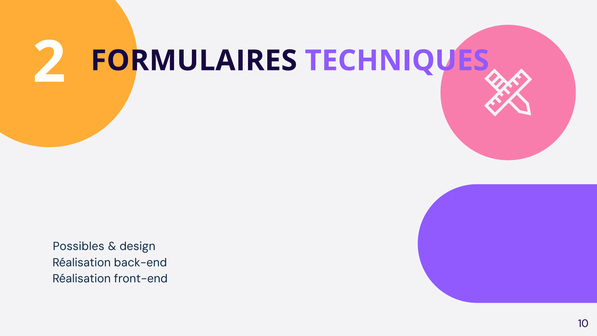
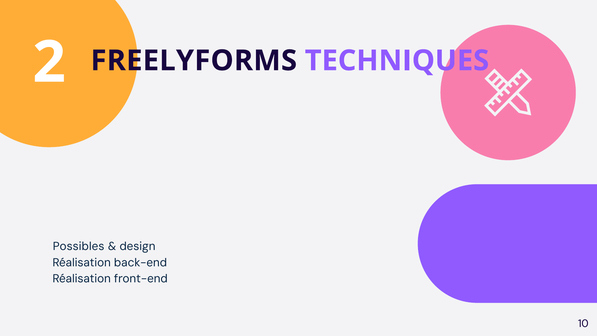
FORMULAIRES: FORMULAIRES -> FREELYFORMS (194, 61)
